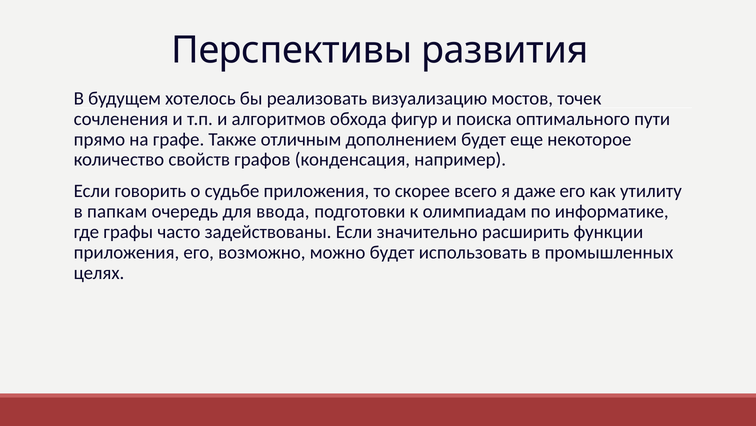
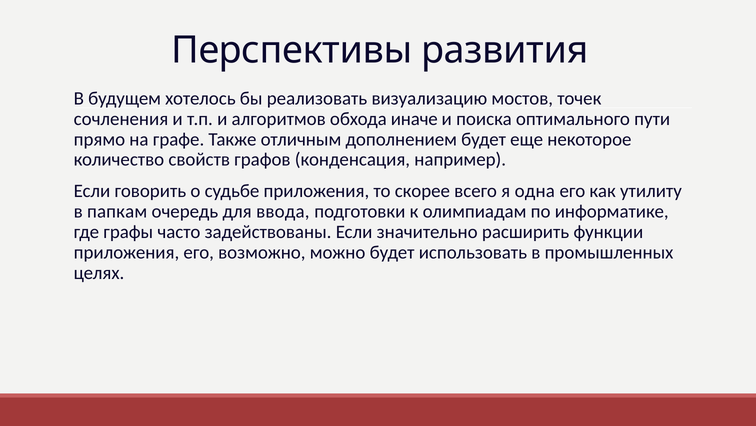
фигур: фигур -> иначе (414, 119)
даже: даже -> одна (535, 191)
